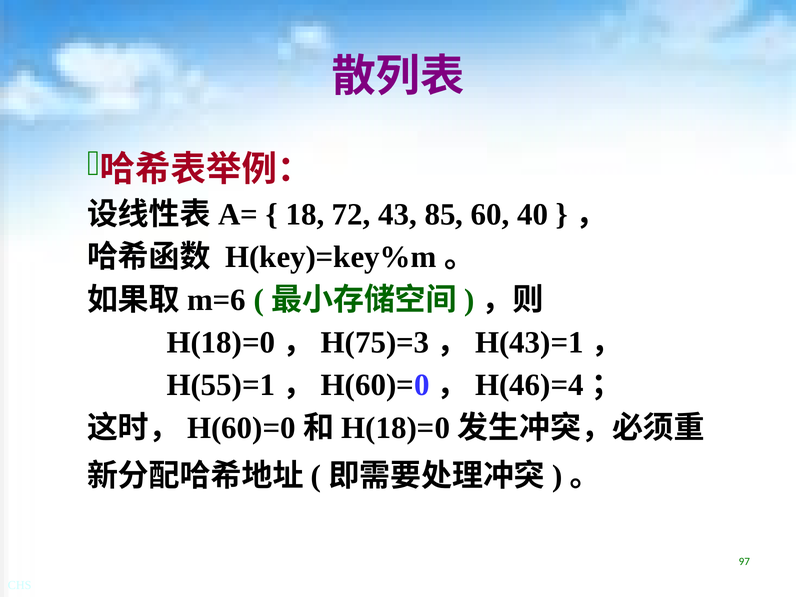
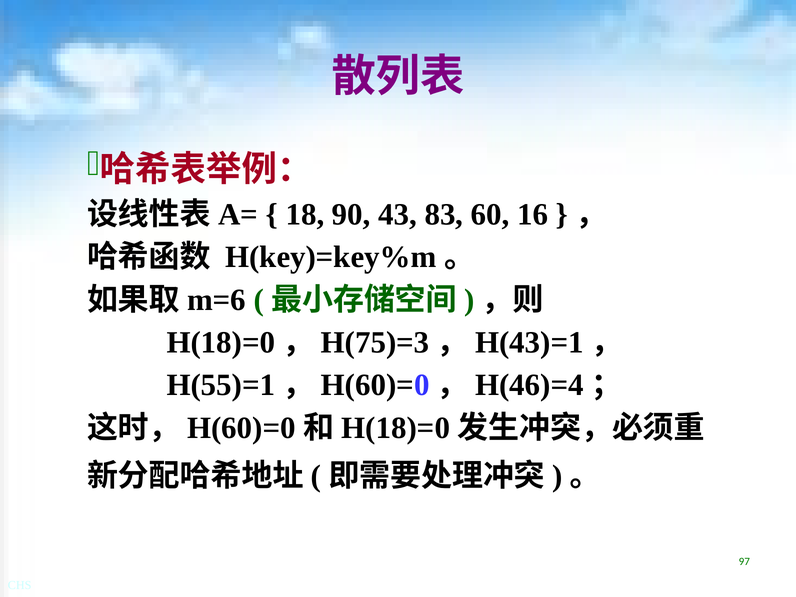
72: 72 -> 90 (351, 214)
85: 85 -> 83 (444, 214)
40: 40 -> 16 (533, 214)
